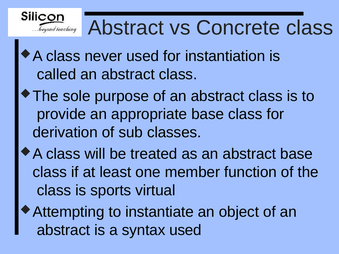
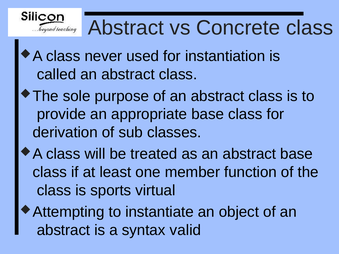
syntax used: used -> valid (185, 230)
